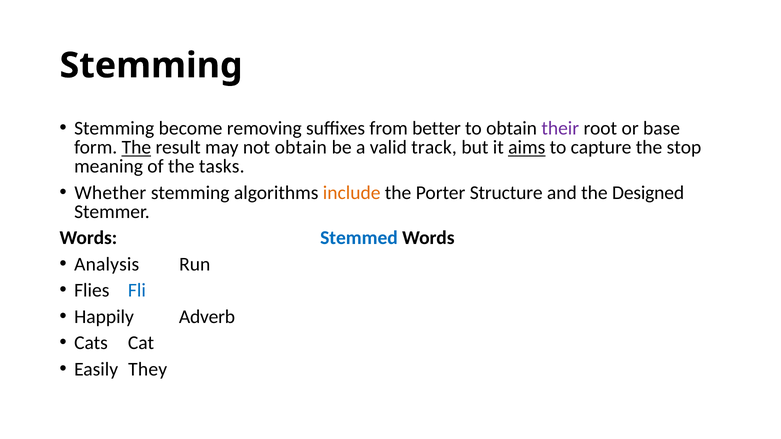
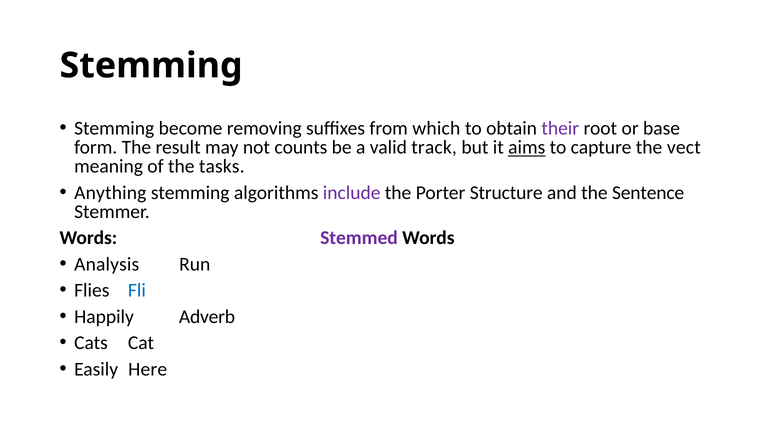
better: better -> which (436, 129)
The underline: present -> none (136, 148)
not obtain: obtain -> counts (301, 148)
stop: stop -> vect (684, 148)
Whether: Whether -> Anything (110, 193)
include colour: orange -> purple (352, 193)
Designed: Designed -> Sentence (648, 193)
Stemmed colour: blue -> purple (359, 238)
They: They -> Here (148, 370)
